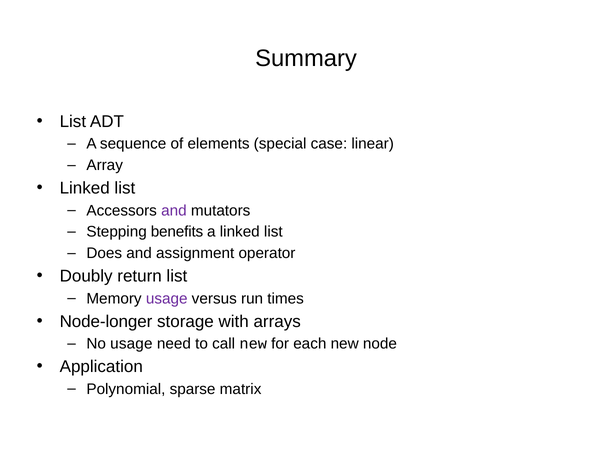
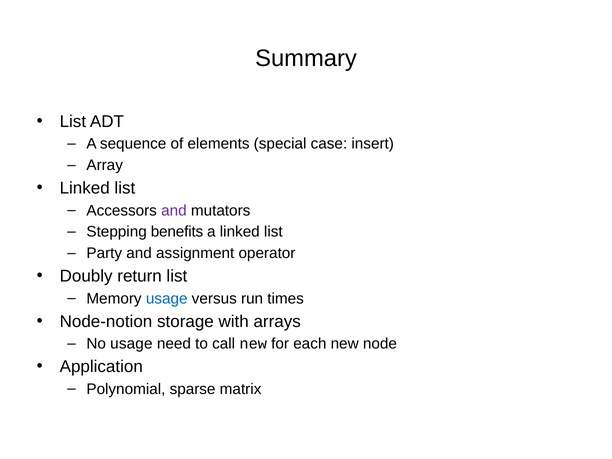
linear: linear -> insert (373, 144)
Does: Does -> Party (104, 253)
usage colour: purple -> blue (167, 299)
Node-longer: Node-longer -> Node-notion (106, 321)
